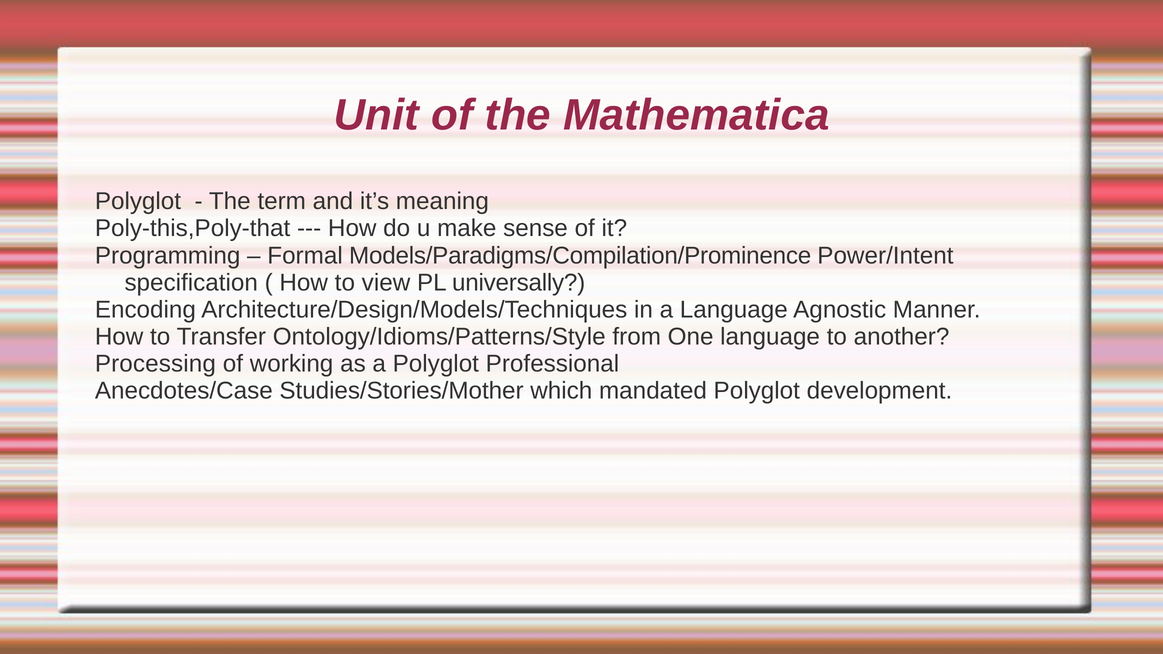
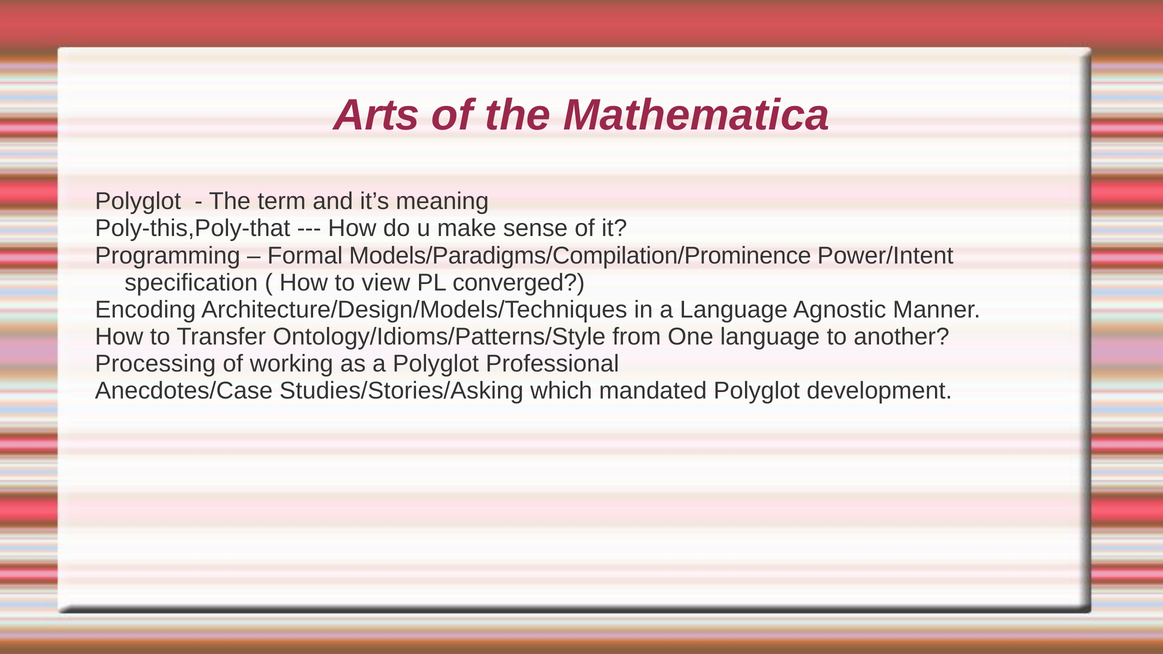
Unit: Unit -> Arts (377, 115)
universally: universally -> converged (519, 283)
Studies/Stories/Mother: Studies/Stories/Mother -> Studies/Stories/Asking (401, 391)
